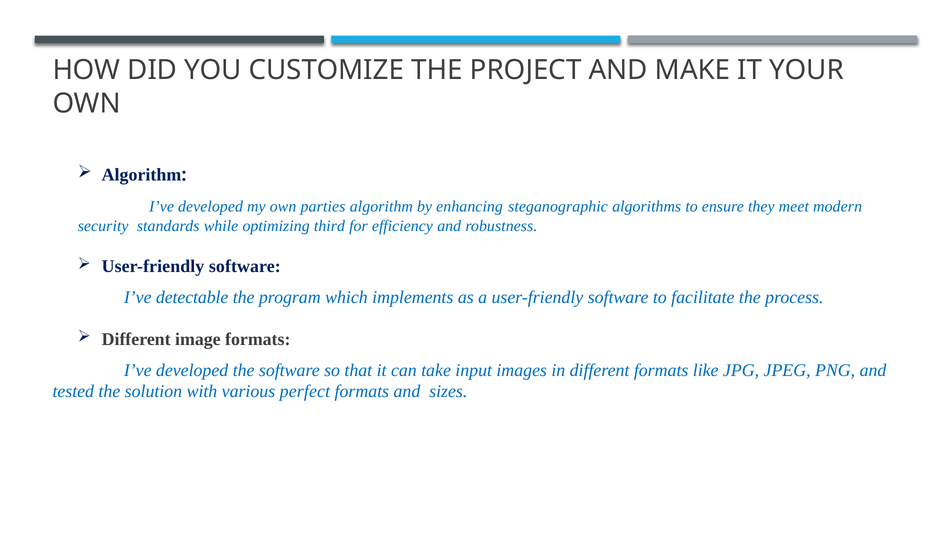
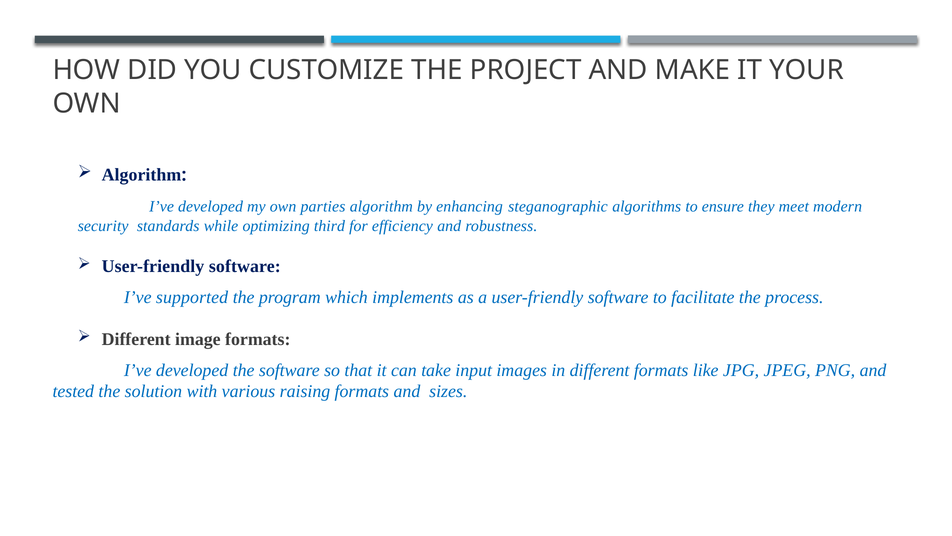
detectable: detectable -> supported (192, 297)
perfect: perfect -> raising (305, 391)
